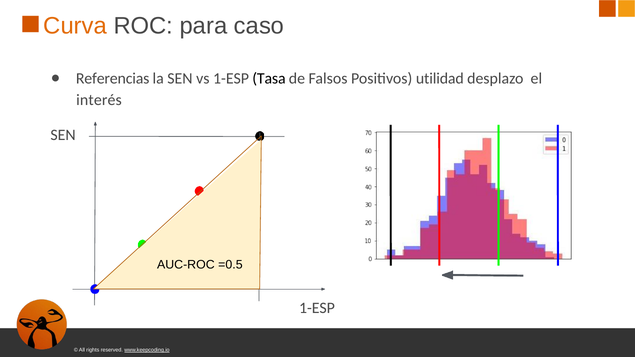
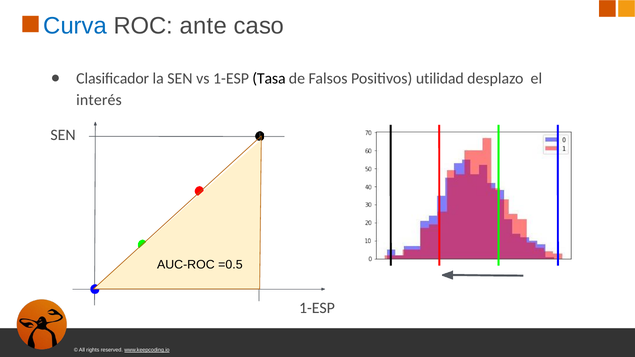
Curva colour: orange -> blue (75, 26)
para: para -> ante (203, 26)
Referencias: Referencias -> Clasiﬁcador (113, 78)
